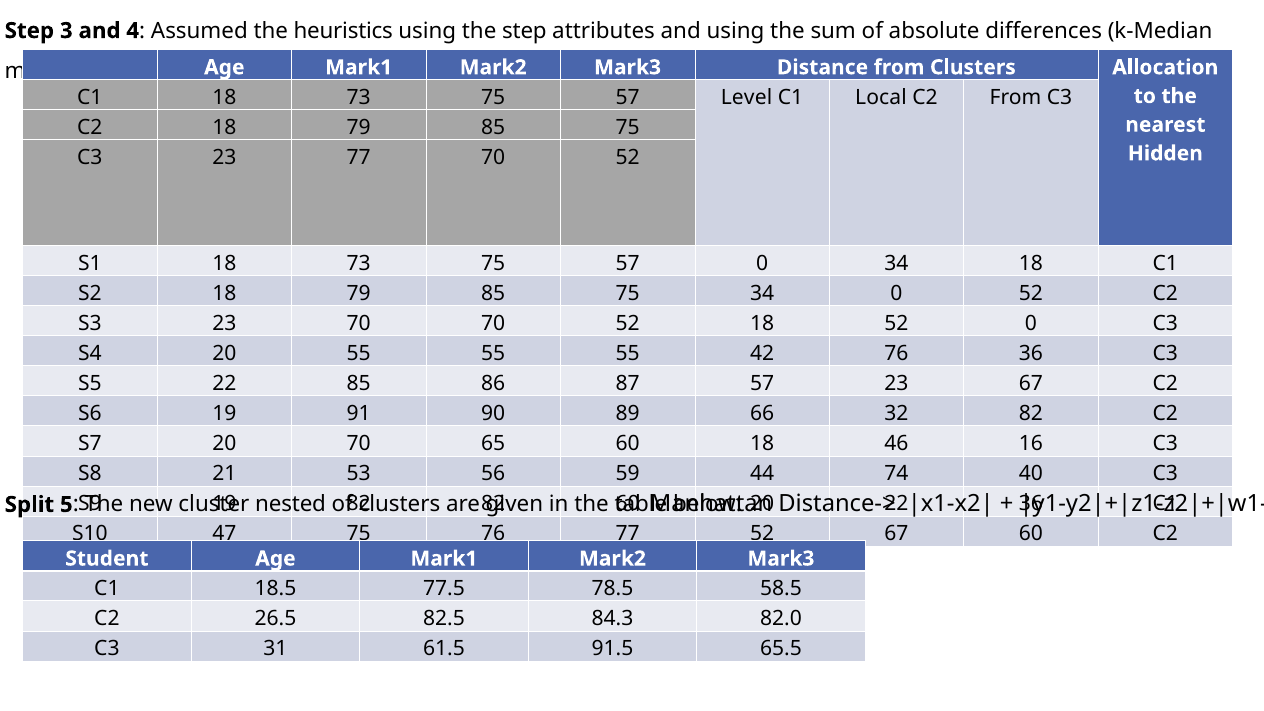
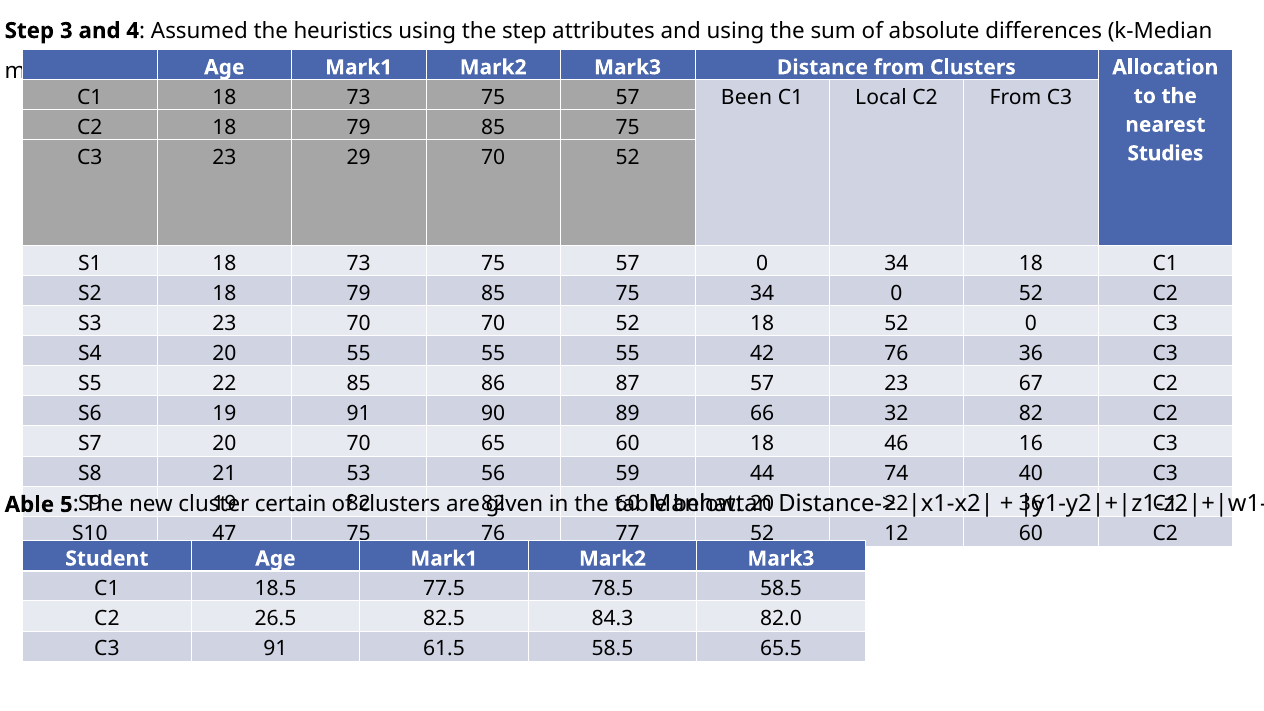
Level: Level -> Been (746, 97)
Hidden: Hidden -> Studies (1165, 153)
23 77: 77 -> 29 (359, 158)
Split: Split -> Able (29, 505)
nested: nested -> certain (291, 505)
67: 67 -> 12 (896, 534)
C3 31: 31 -> 91 (275, 649)
61.5 91.5: 91.5 -> 58.5 (612, 649)
